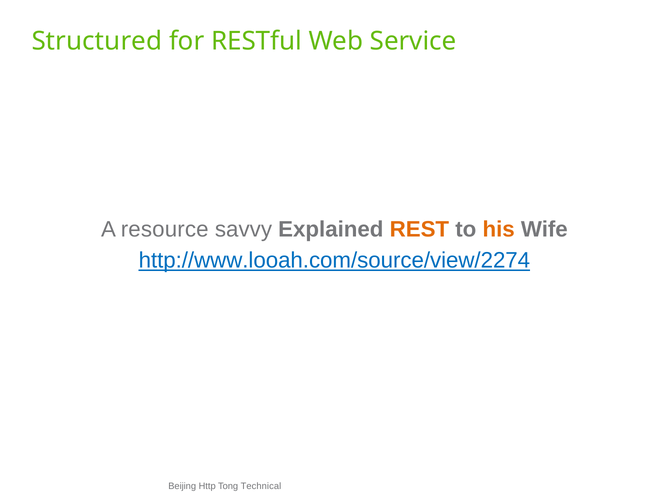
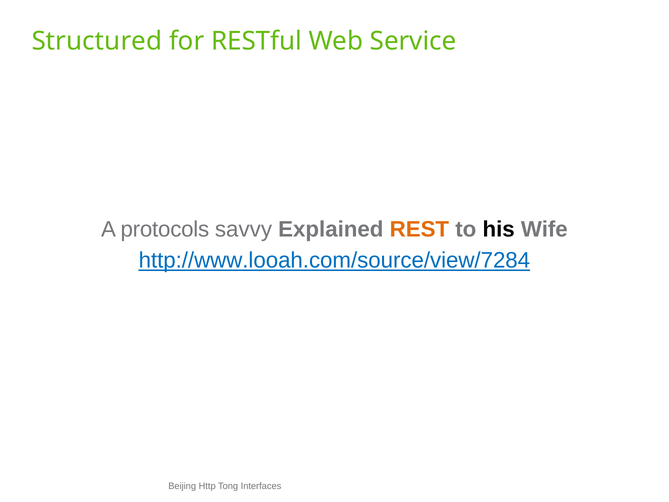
resource: resource -> protocols (165, 229)
his colour: orange -> black (499, 229)
http://www.looah.com/source/view/2274: http://www.looah.com/source/view/2274 -> http://www.looah.com/source/view/7284 (334, 260)
Technical: Technical -> Interfaces (261, 486)
